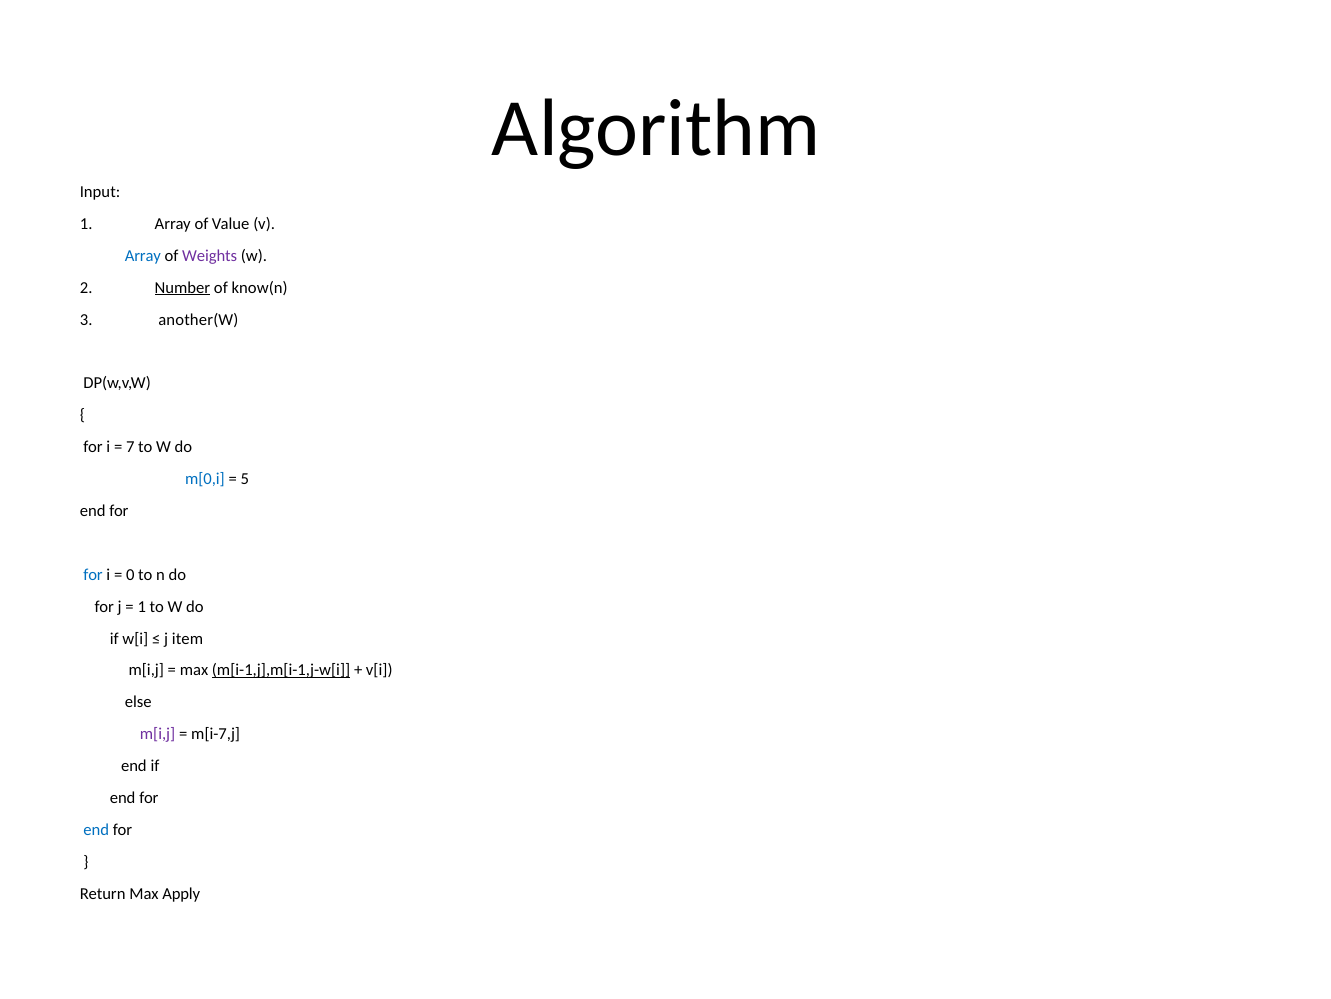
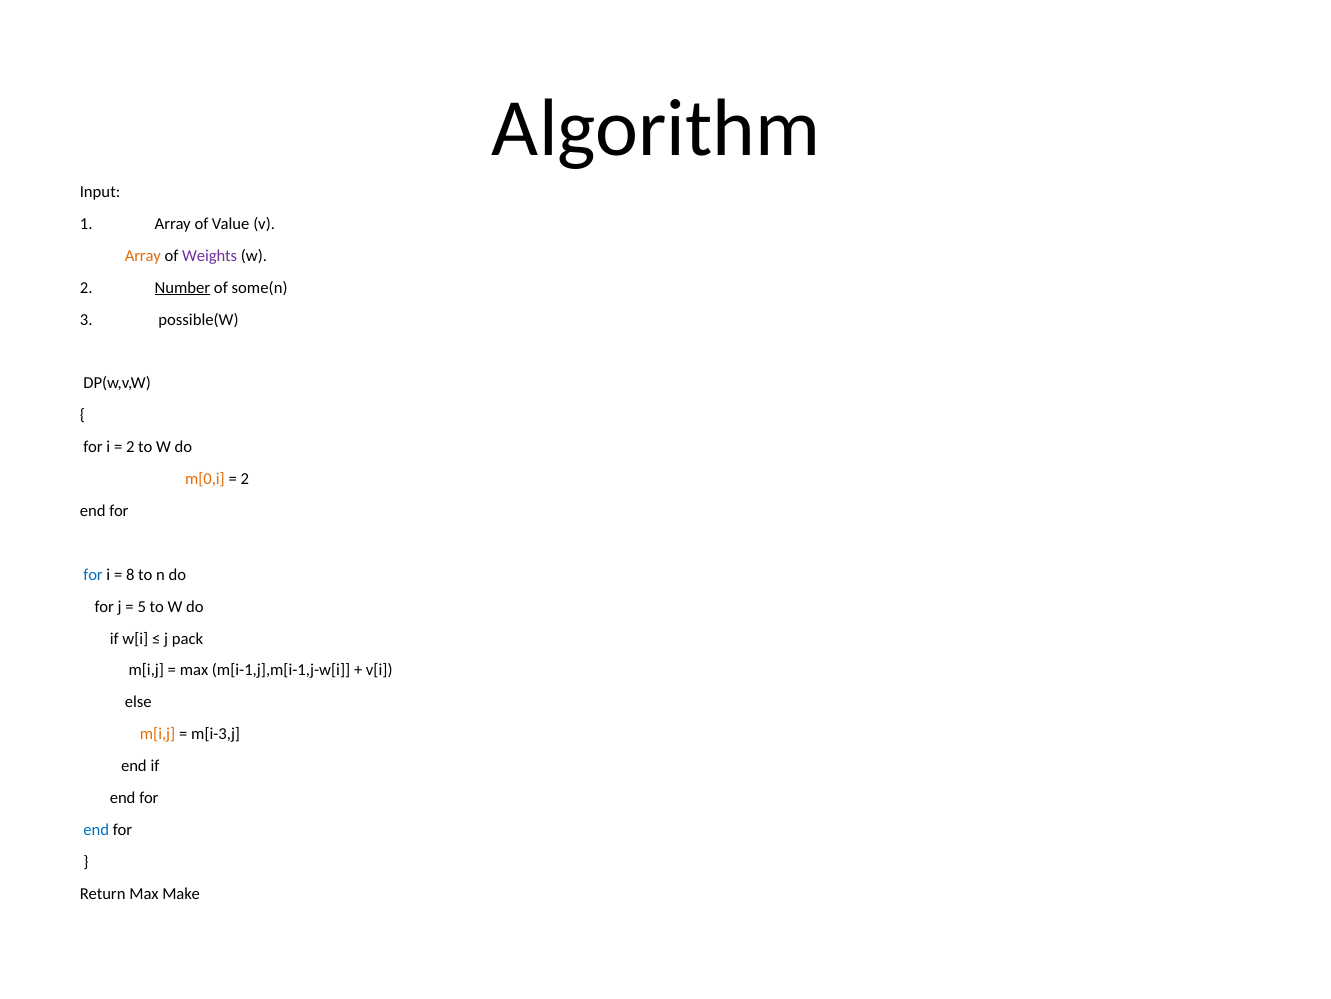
Array colour: blue -> orange (143, 256)
know(n: know(n -> some(n (260, 288)
another(W: another(W -> possible(W (198, 319)
7: 7 -> 2 (130, 447)
m[0,i colour: blue -> orange (205, 479)
5: 5 -> 2 (245, 479)
0: 0 -> 8 (130, 574)
1: 1 -> 5 (142, 606)
item: item -> pack (188, 638)
m[i-1,j],m[i-1,j-w[i underline: present -> none (281, 670)
m[i,j colour: purple -> orange (158, 734)
m[i-7,j: m[i-7,j -> m[i-3,j (216, 734)
Apply: Apply -> Make (181, 893)
